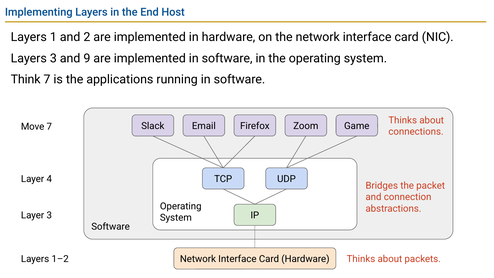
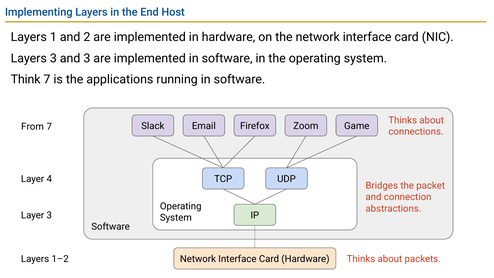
and 9: 9 -> 3 (87, 58)
Move: Move -> From (33, 127)
